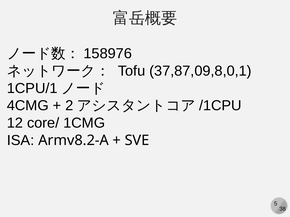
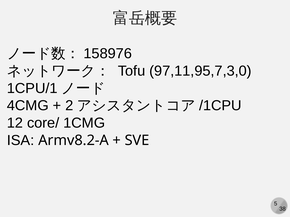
37,87,09,8,0,1: 37,87,09,8,0,1 -> 97,11,95,7,3,0 (200, 71)
